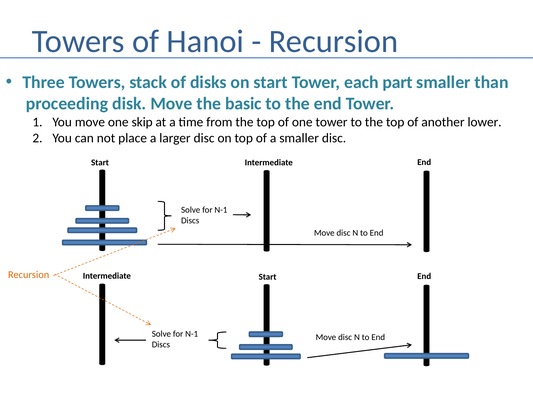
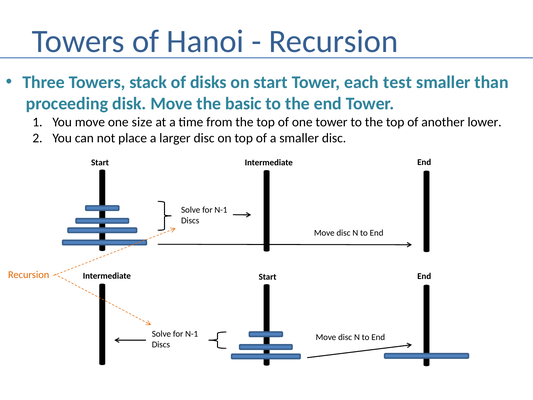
part: part -> test (397, 82)
skip: skip -> size (142, 122)
